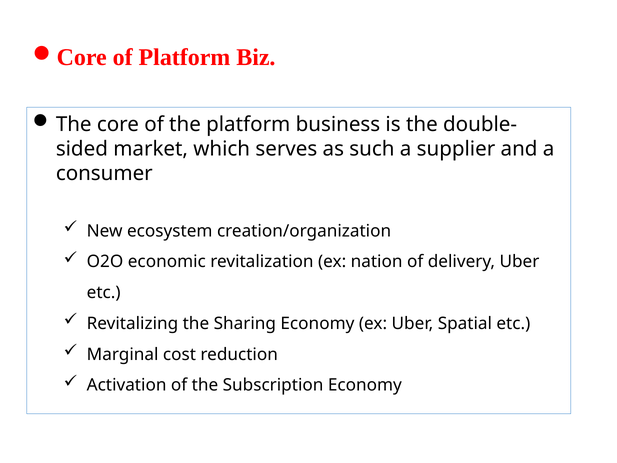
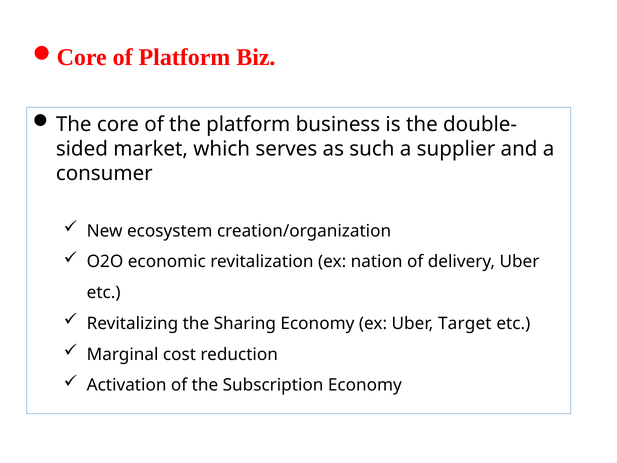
Spatial: Spatial -> Target (465, 323)
